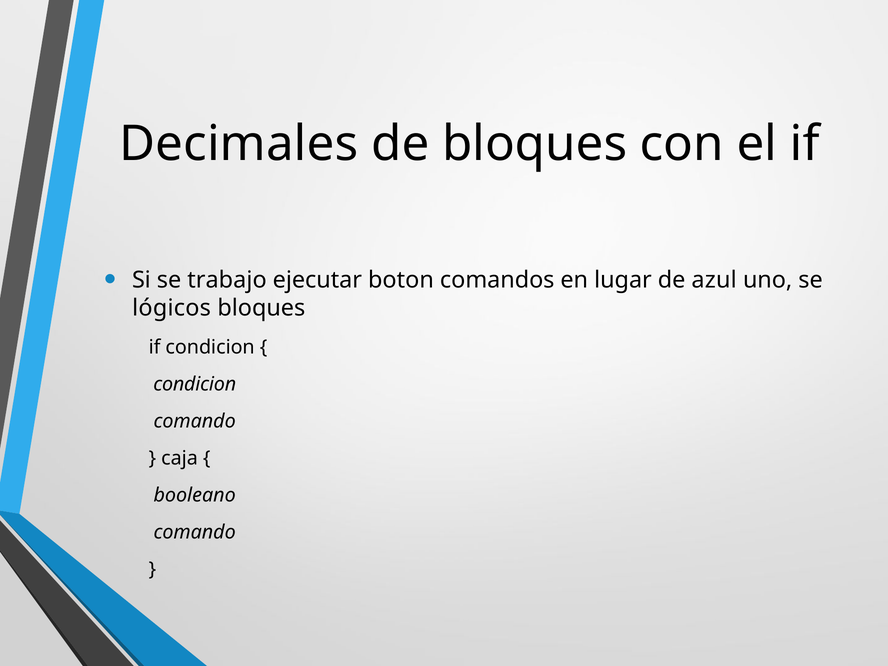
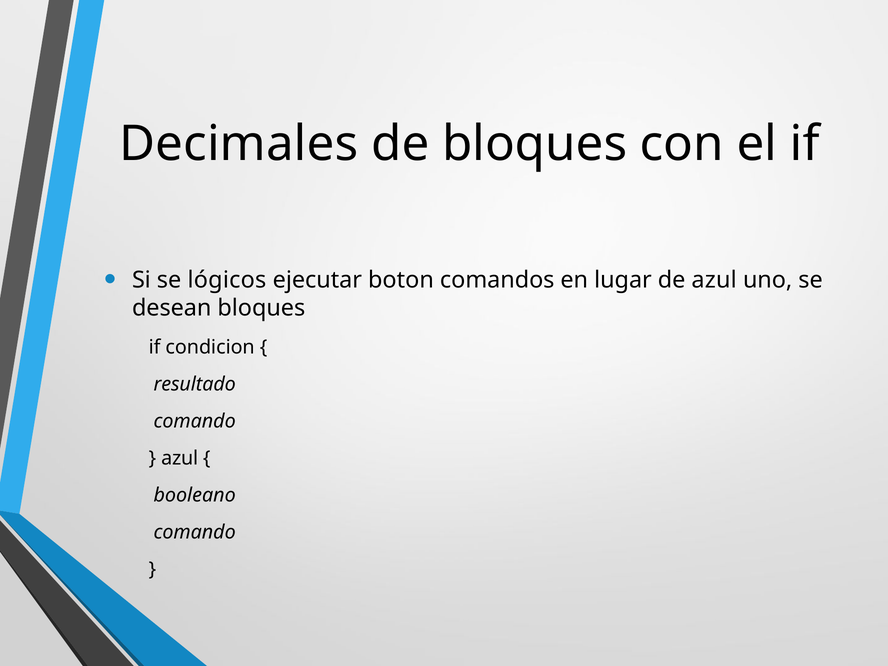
trabajo: trabajo -> lógicos (227, 280)
lógicos: lógicos -> desean (172, 308)
condicion: condicion -> resultado (195, 384)
caja: caja -> azul (180, 458)
